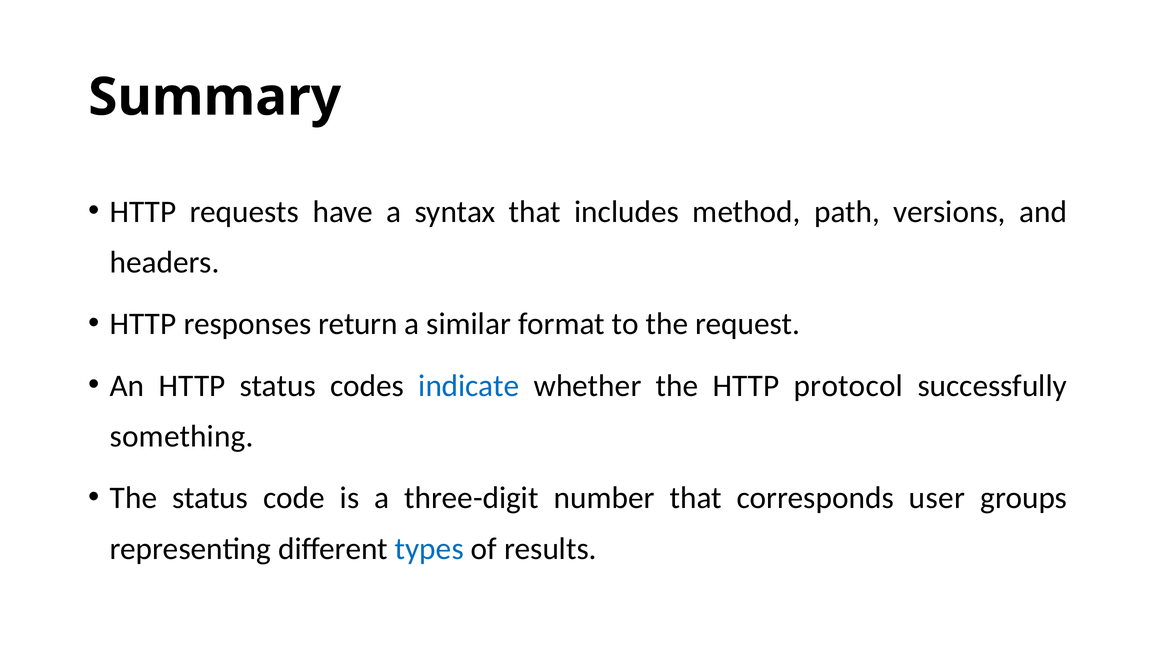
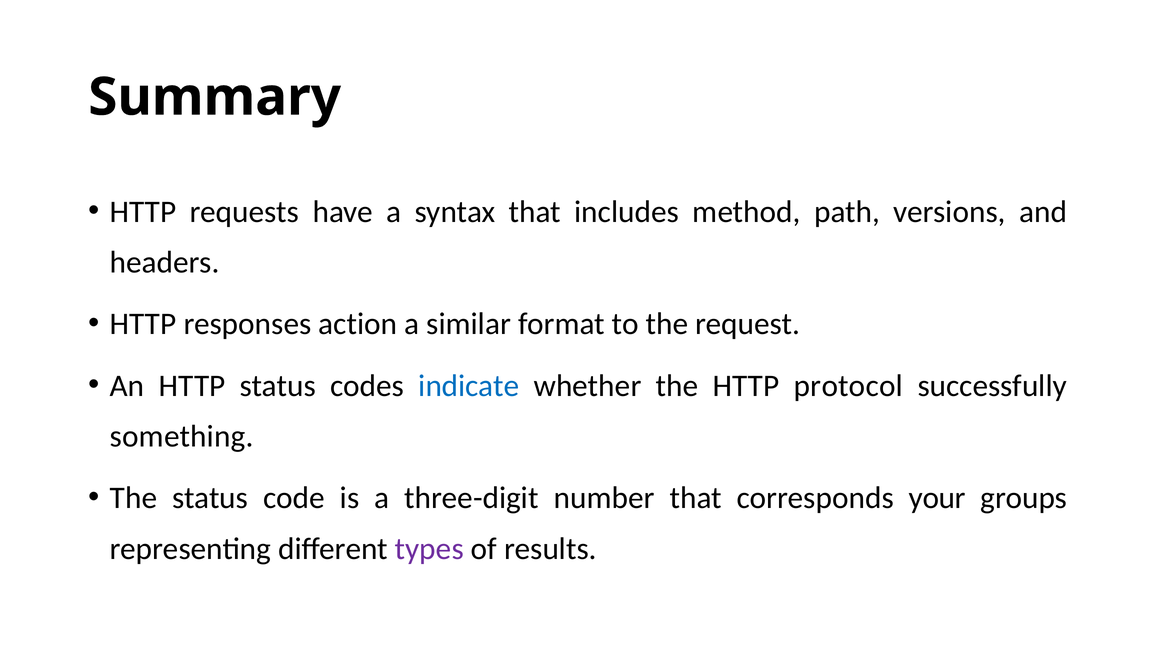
return: return -> action (358, 324)
user: user -> your (937, 498)
types colour: blue -> purple (429, 549)
